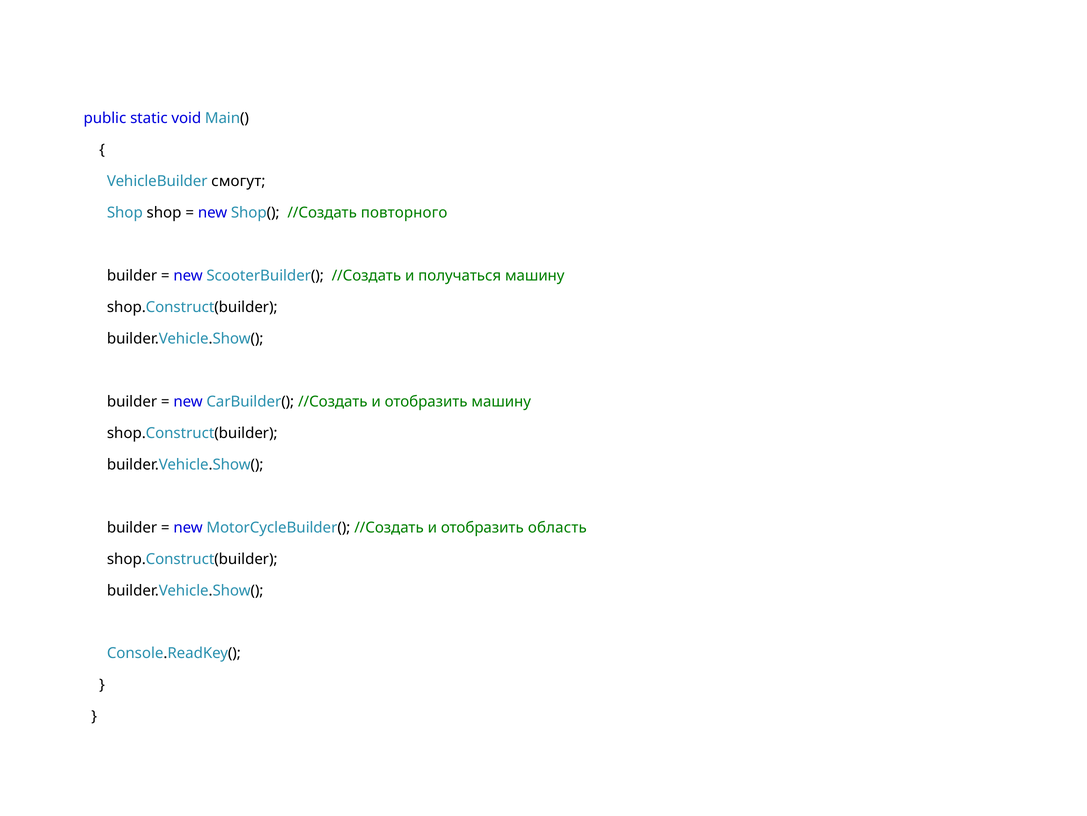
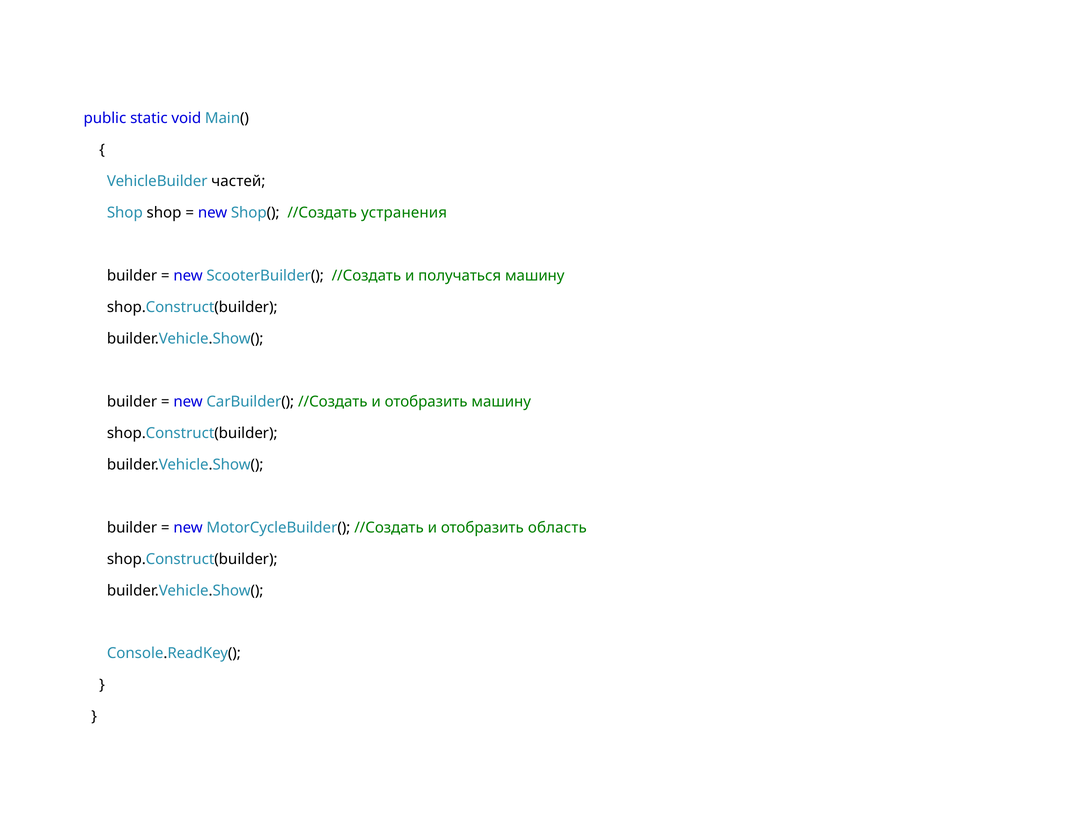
смогут: смогут -> частей (238, 181)
повторного: повторного -> устранения (404, 213)
